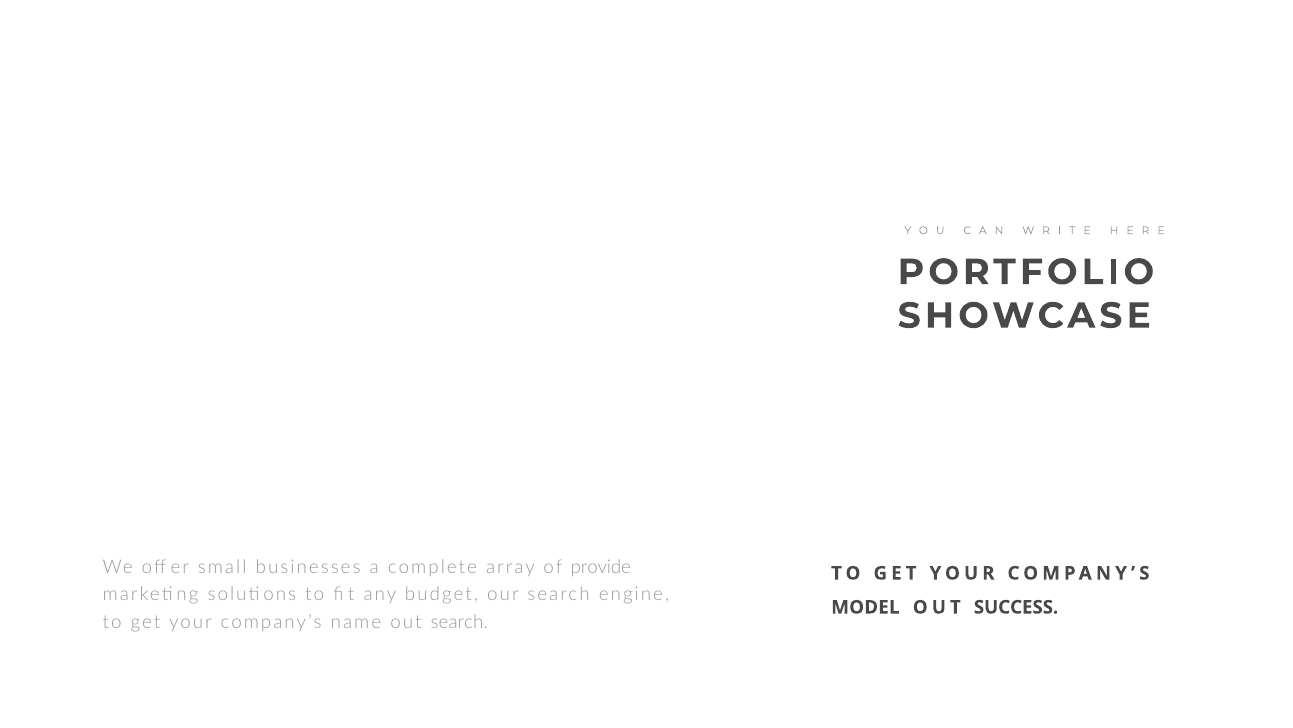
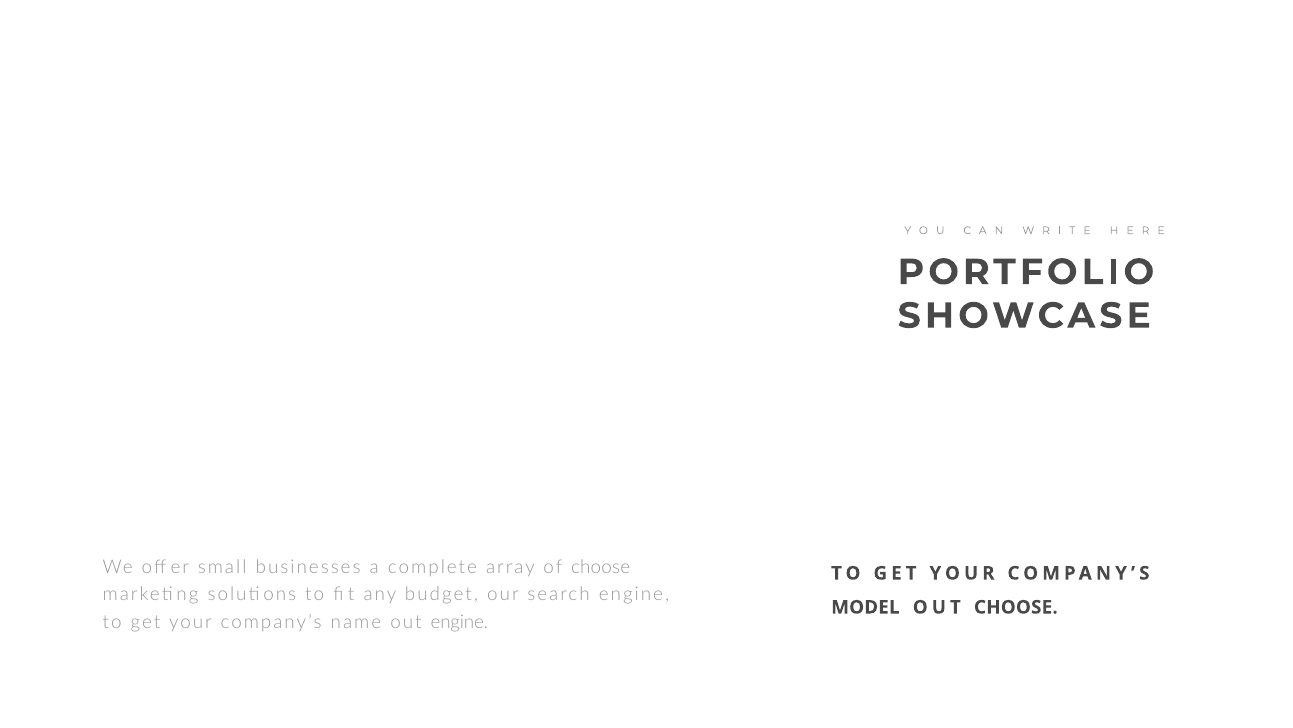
of provide: provide -> choose (601, 566)
OUT SUCCESS: SUCCESS -> CHOOSE (1016, 607)
out search: search -> engine (459, 621)
